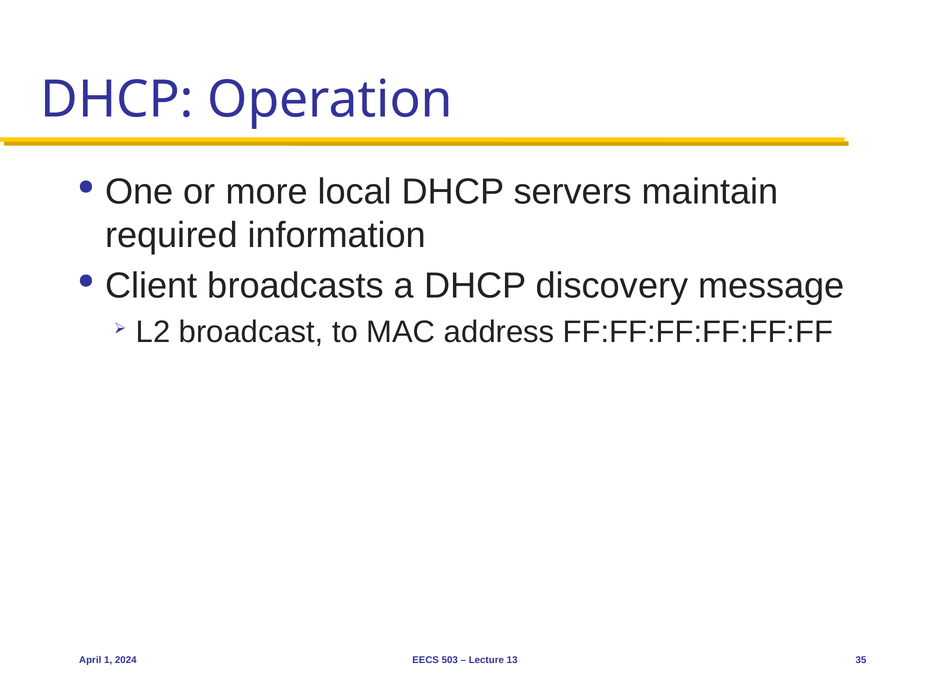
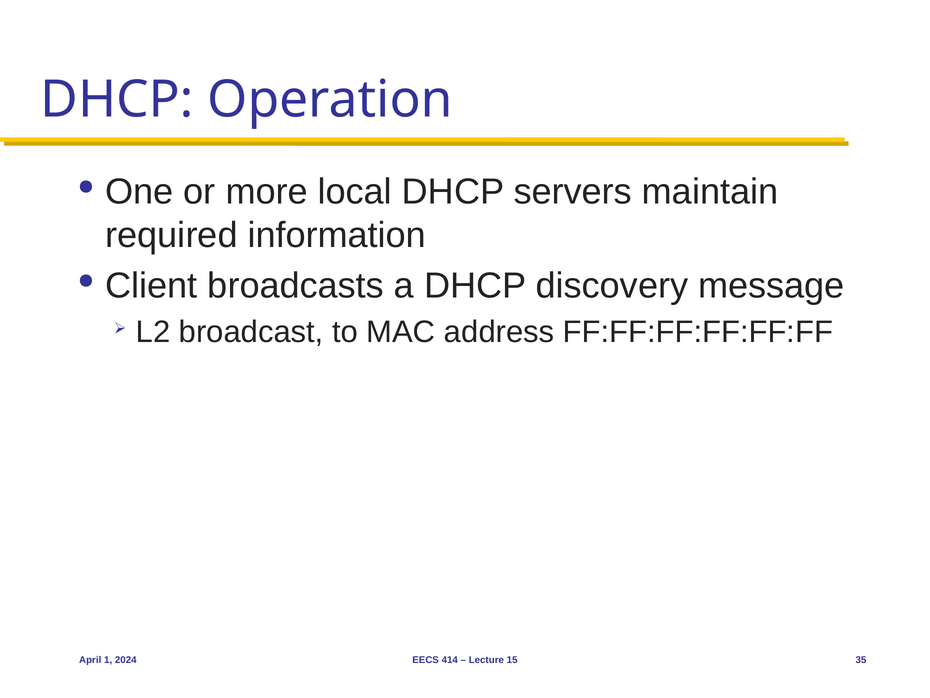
503: 503 -> 414 (450, 659)
13: 13 -> 15 (512, 659)
